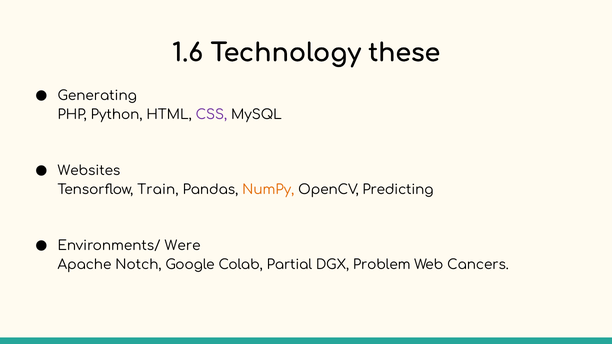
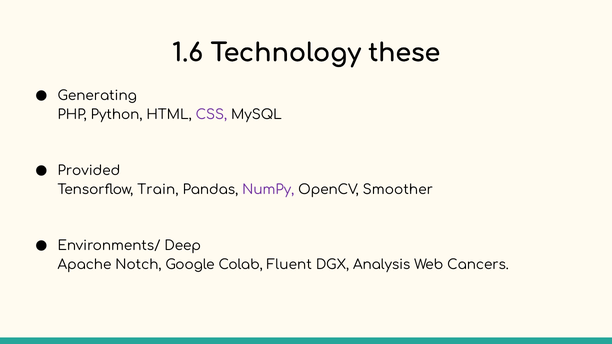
Websites: Websites -> Provided (89, 171)
NumPy colour: orange -> purple (268, 190)
Predicting: Predicting -> Smoother (398, 190)
Were: Were -> Deep (183, 246)
Partial: Partial -> Fluent (289, 265)
Problem: Problem -> Analysis (382, 265)
